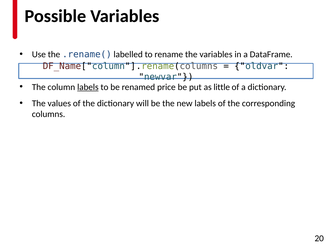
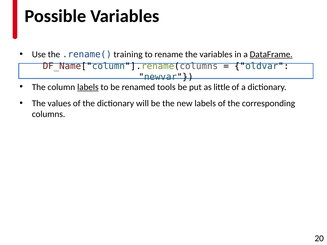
labelled: labelled -> training (128, 54)
DataFrame underline: none -> present (271, 54)
price: price -> tools (166, 87)
